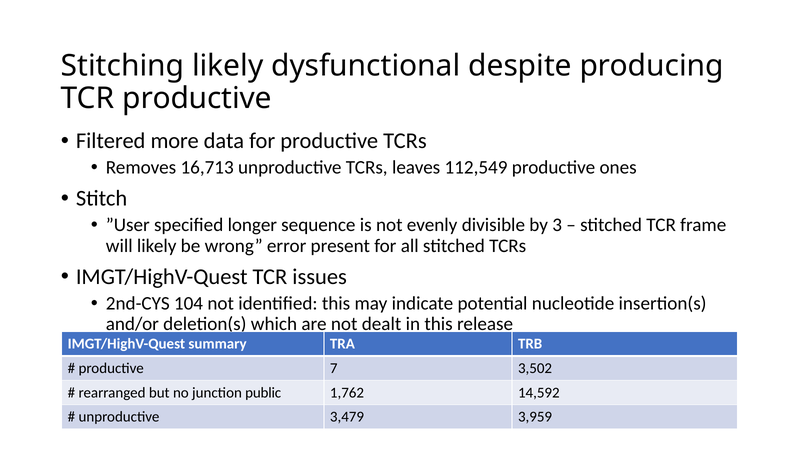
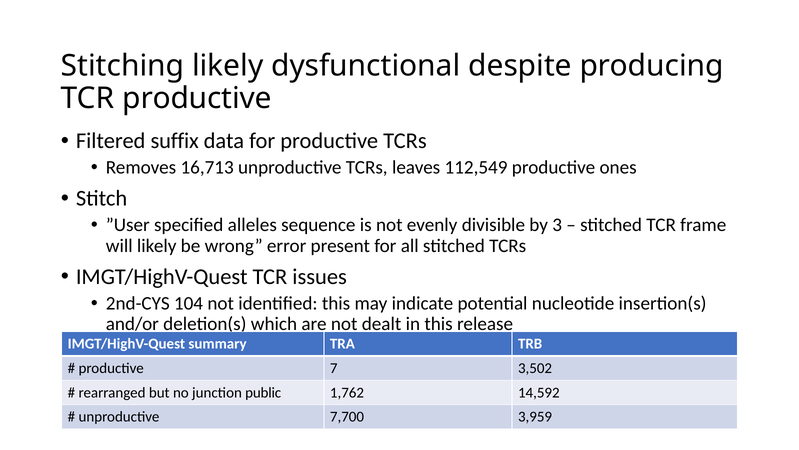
more: more -> suffix (175, 141)
longer: longer -> alleles (252, 225)
3,479: 3,479 -> 7,700 (347, 416)
